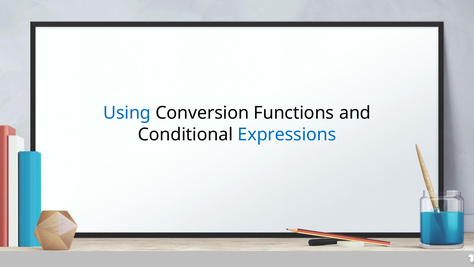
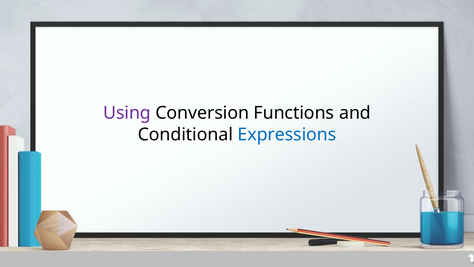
Using colour: blue -> purple (127, 113)
